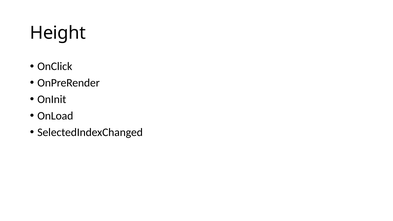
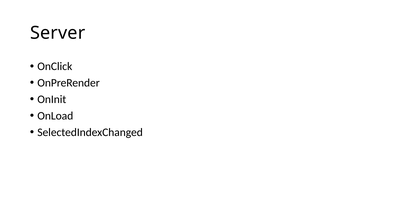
Height: Height -> Server (58, 33)
